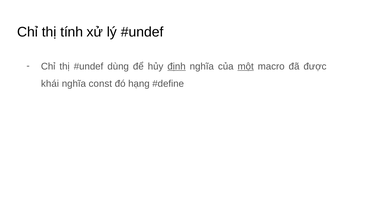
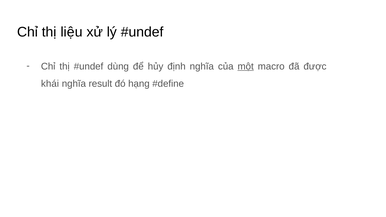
tính: tính -> liệu (72, 32)
định underline: present -> none (177, 66)
const: const -> result (100, 84)
